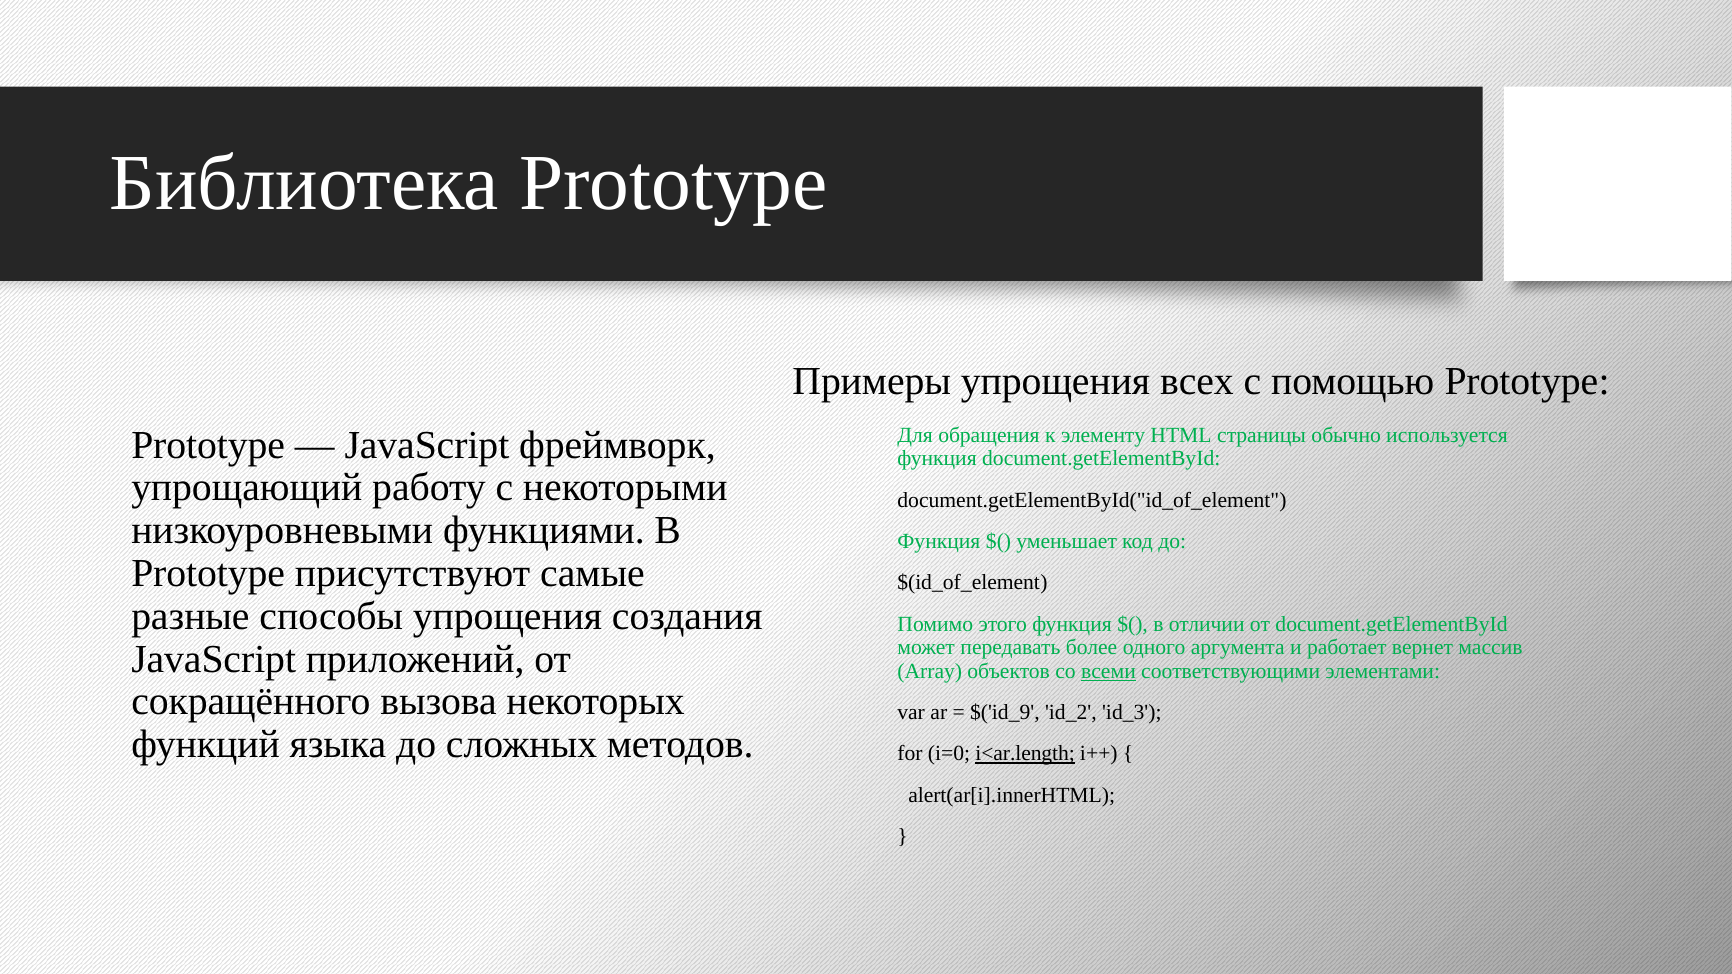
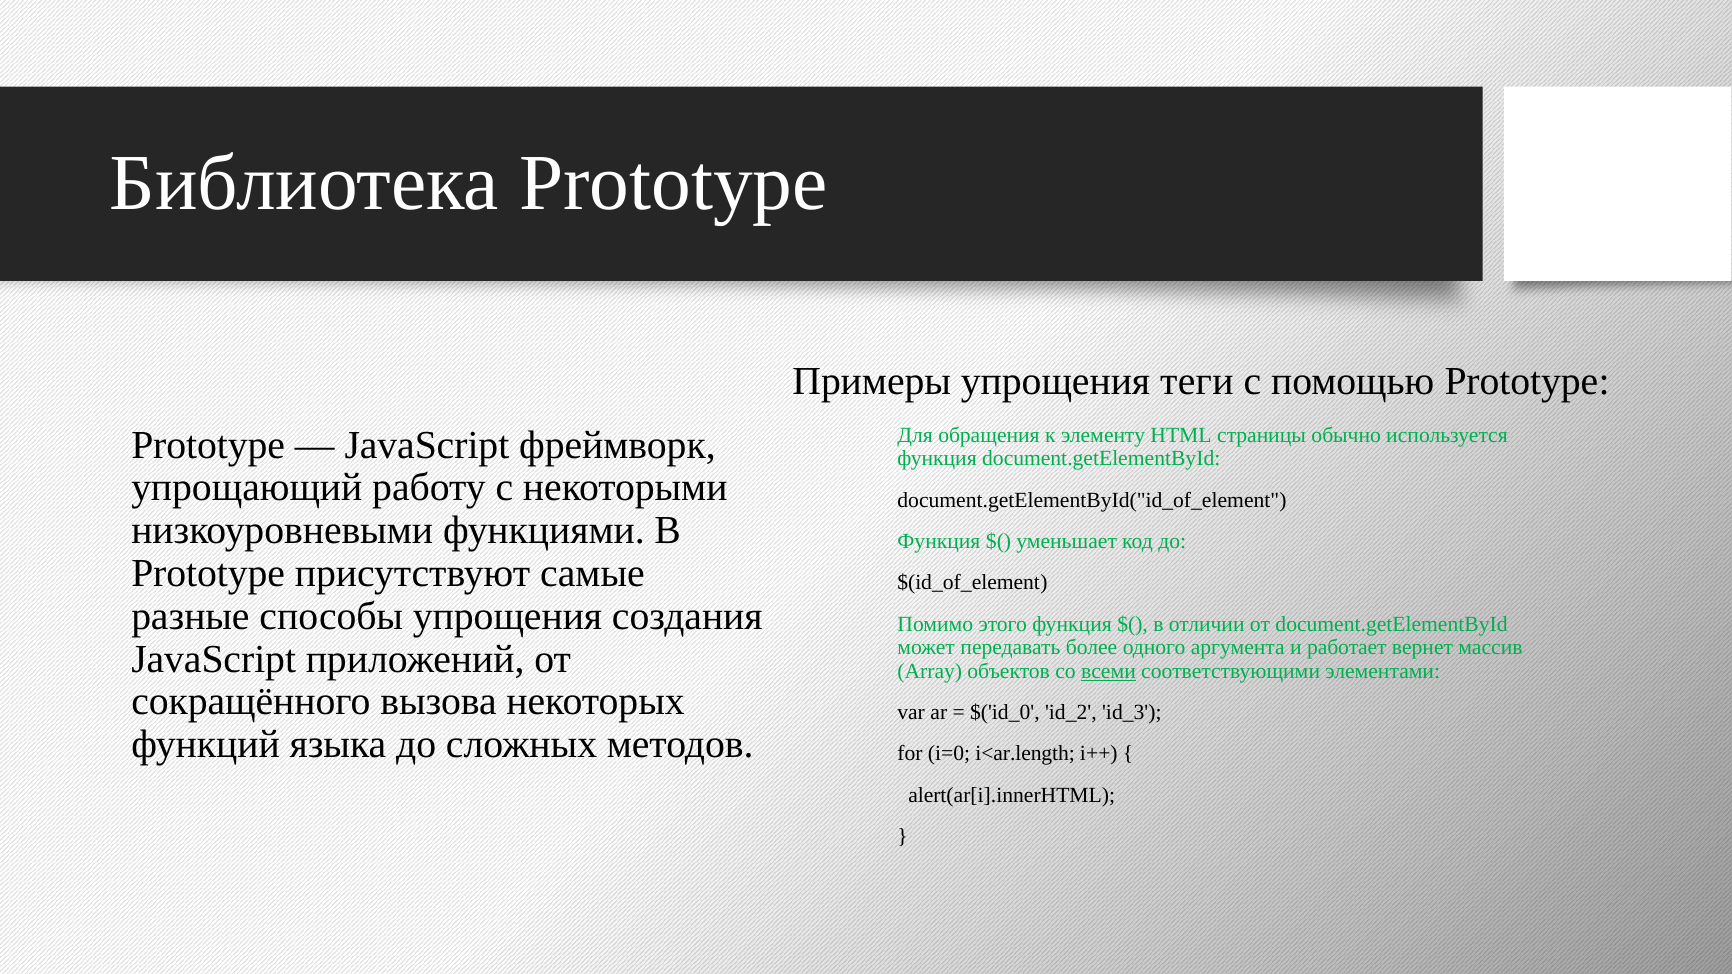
всех: всех -> теги (1197, 381)
$('id_9: $('id_9 -> $('id_0 (1005, 713)
i<ar.length underline: present -> none (1025, 754)
